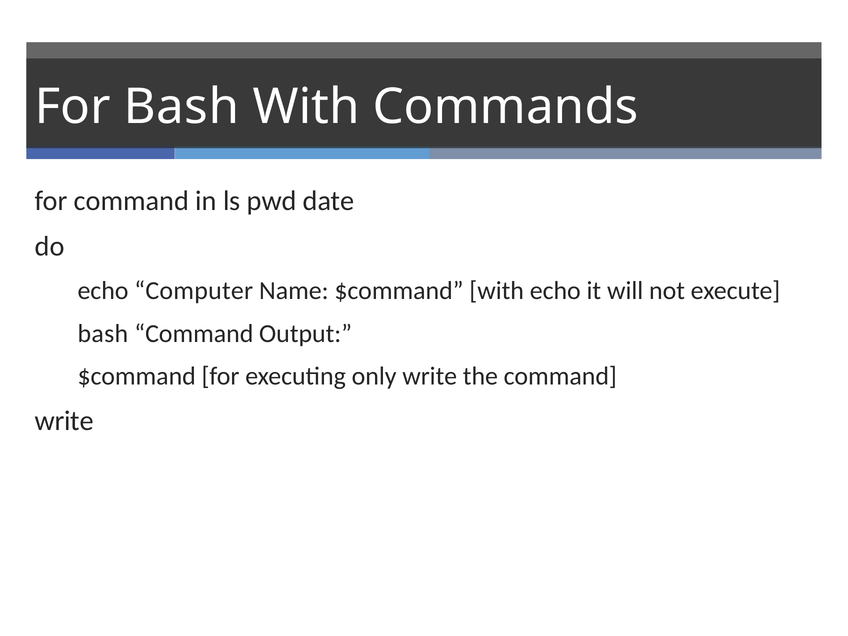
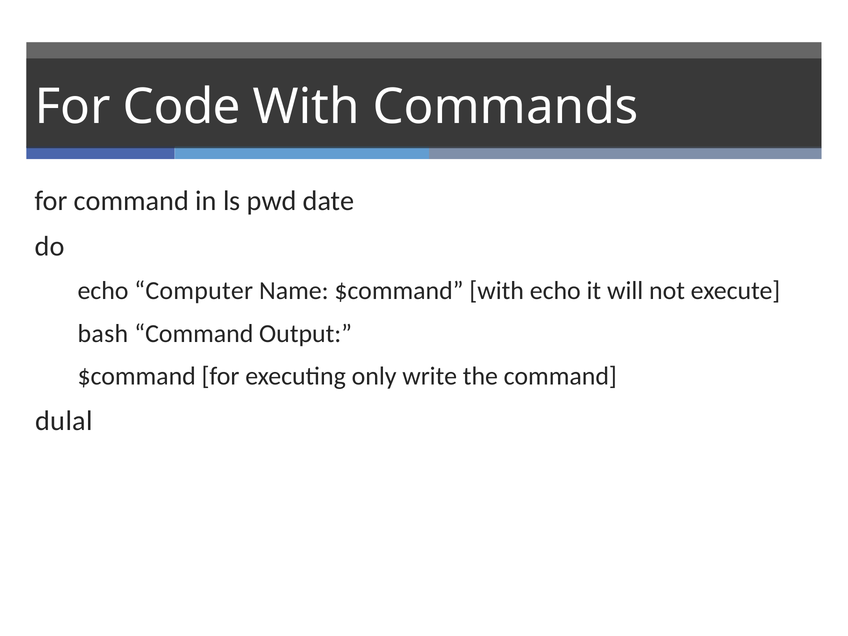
For Bash: Bash -> Code (182, 107)
write: write -> dulal (64, 421)
